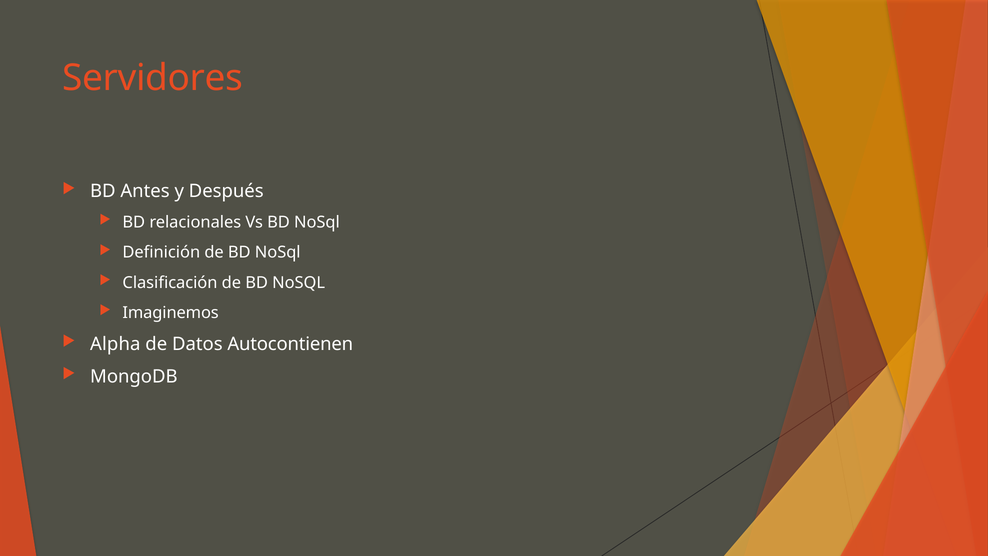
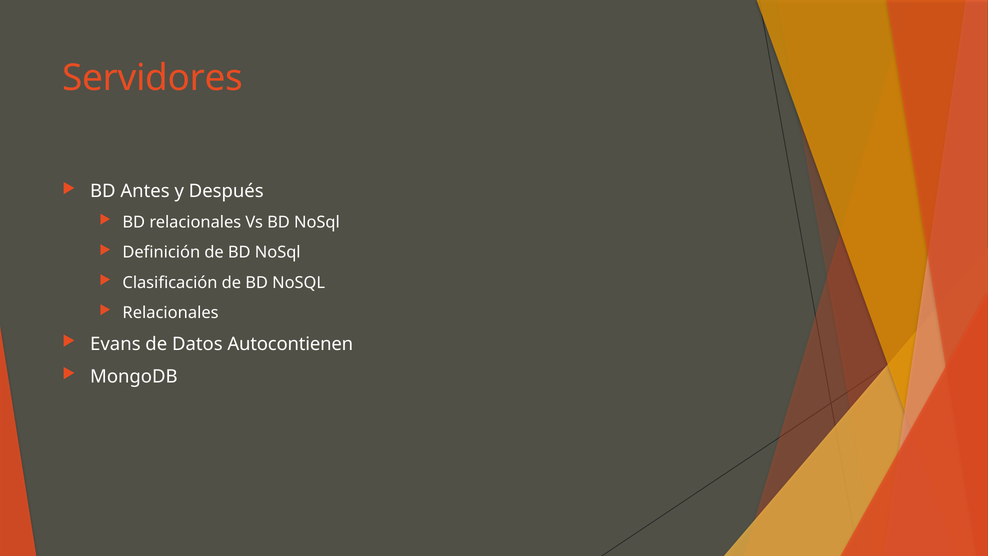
Imaginemos: Imaginemos -> Relacionales (171, 312)
Alpha: Alpha -> Evans (115, 344)
